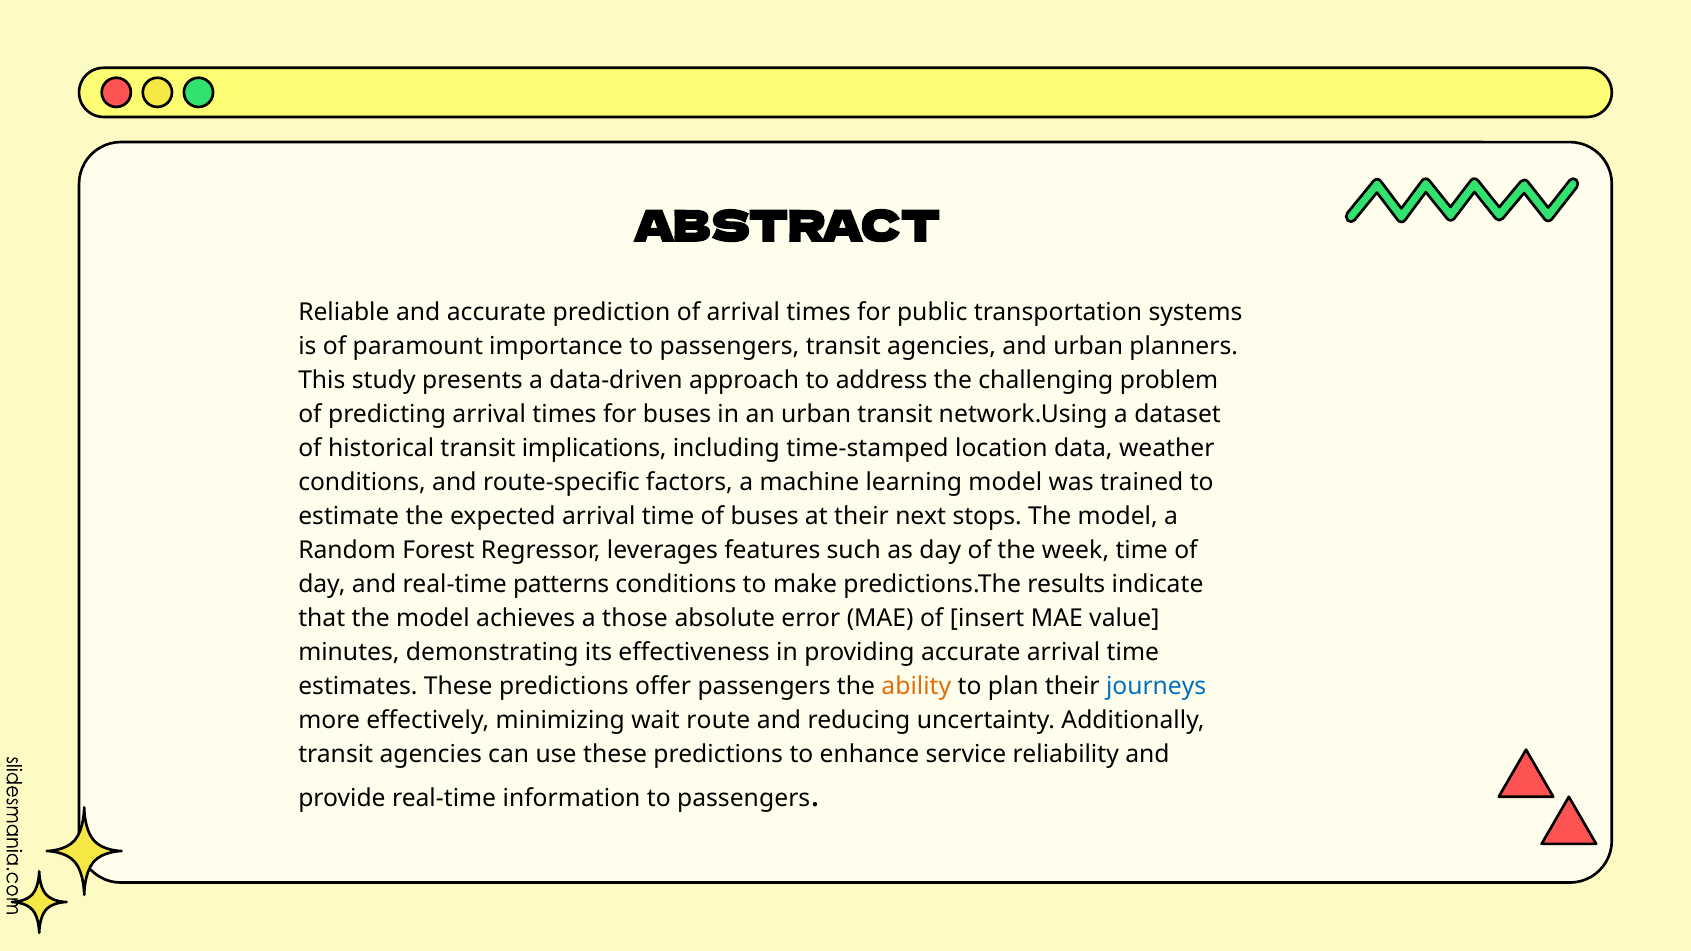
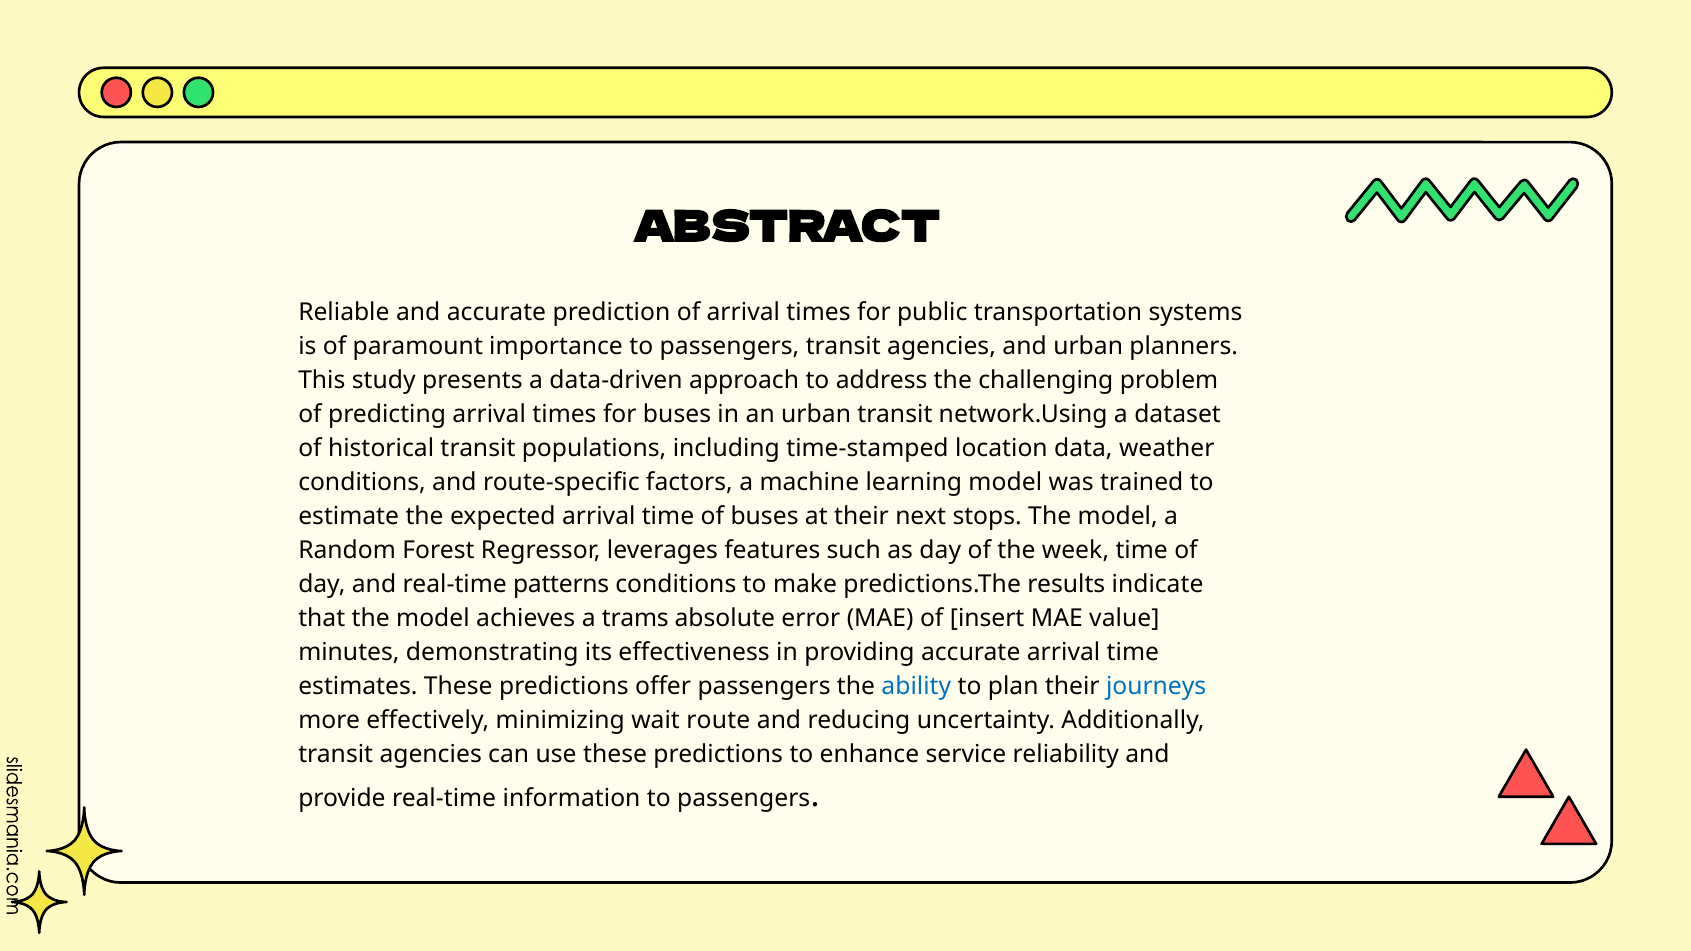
implications: implications -> populations (594, 448)
those: those -> trams (635, 618)
ability colour: orange -> blue (916, 686)
